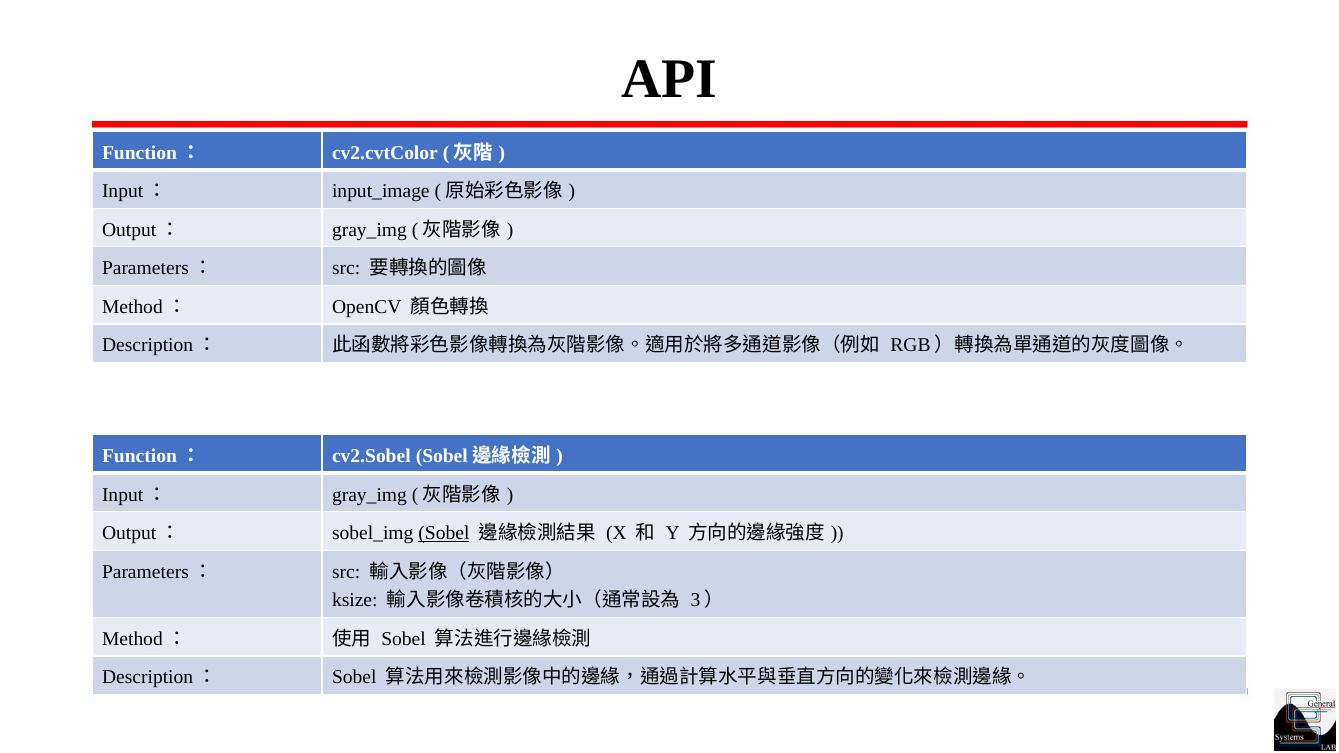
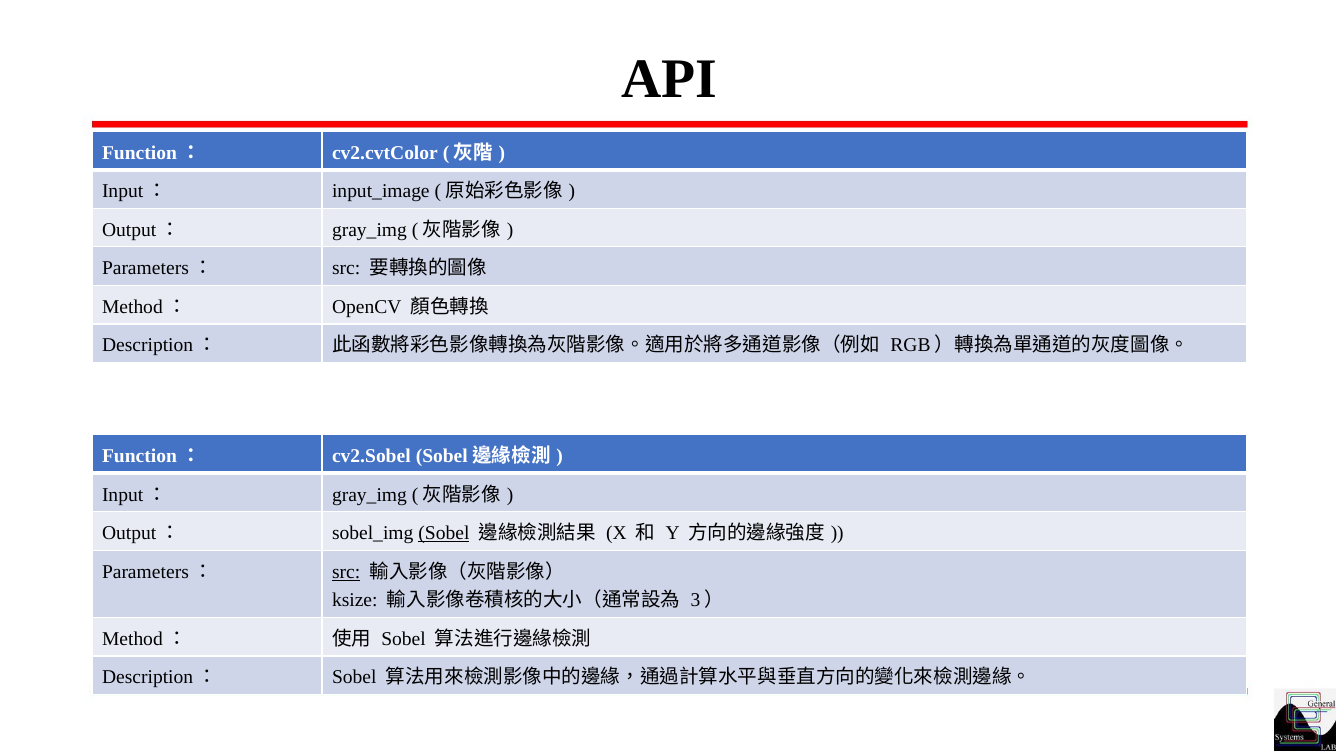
src underline: none -> present (346, 572)
